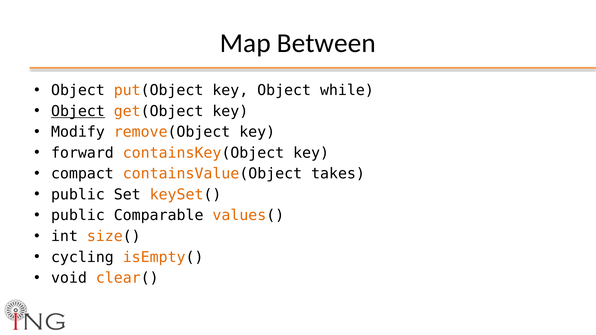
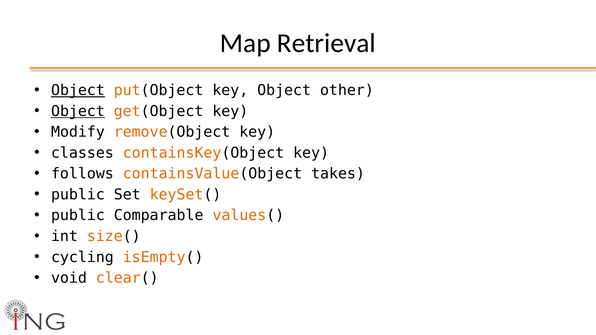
Between: Between -> Retrieval (326, 43)
Object underline: none -> present (78, 90)
while: while -> other (347, 90)
forward: forward -> classes (82, 153)
compact: compact -> follows (82, 174)
